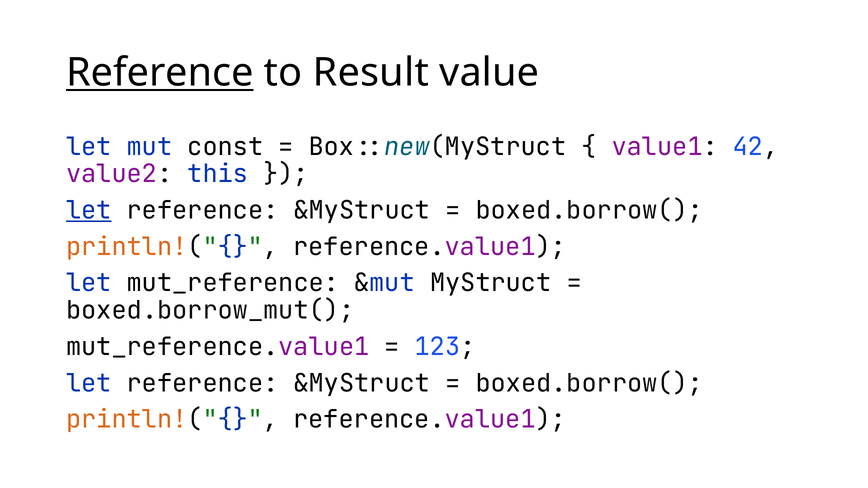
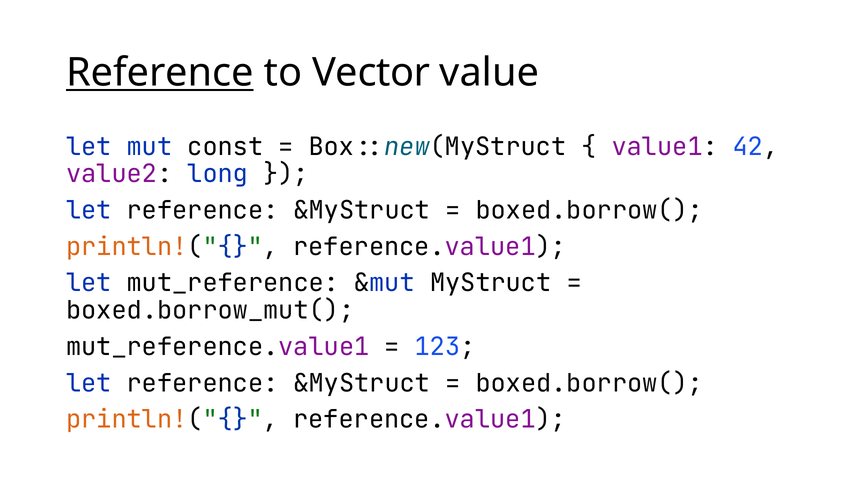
Result: Result -> Vector (371, 73)
this: this -> long (218, 174)
let underline: present -> none (89, 210)
